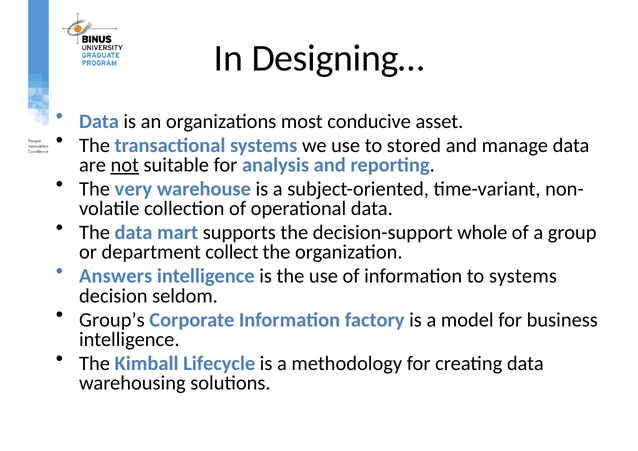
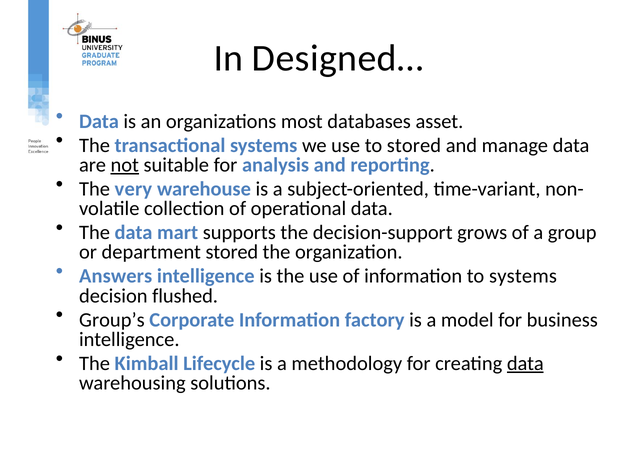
Designing…: Designing… -> Designed… (338, 58)
conducive: conducive -> databases (369, 121)
whole: whole -> grows (482, 233)
department collect: collect -> stored (232, 252)
seldom: seldom -> flushed (185, 296)
data underline: none -> present (525, 364)
